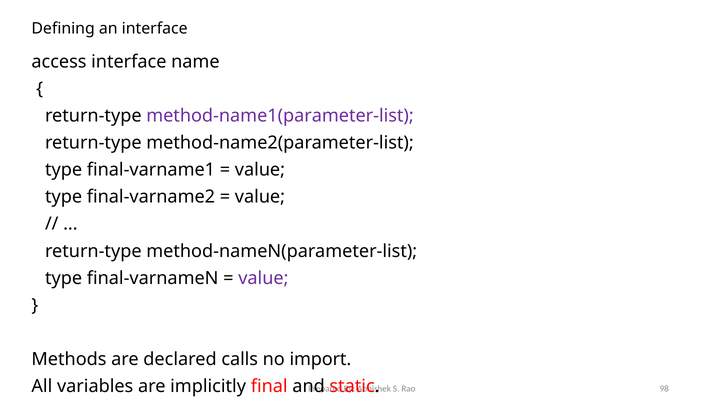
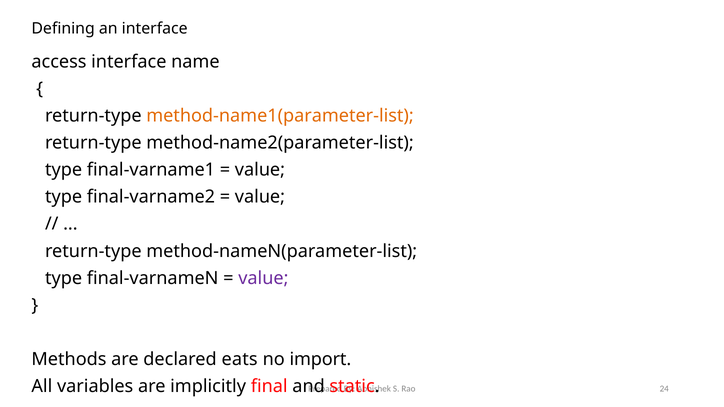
method-name1(parameter-list colour: purple -> orange (280, 116)
calls: calls -> eats (240, 360)
98: 98 -> 24 (664, 389)
